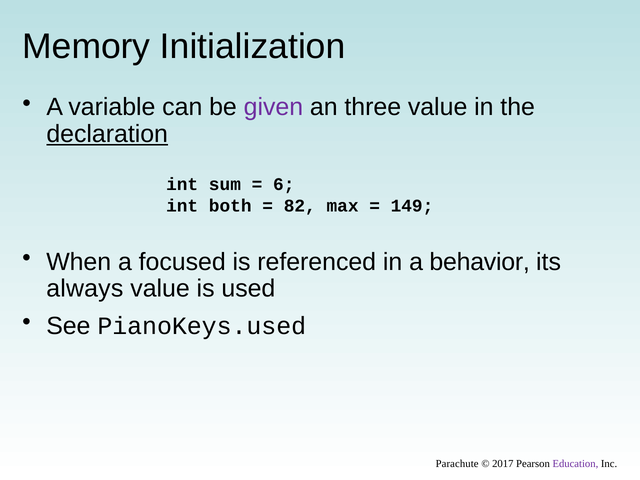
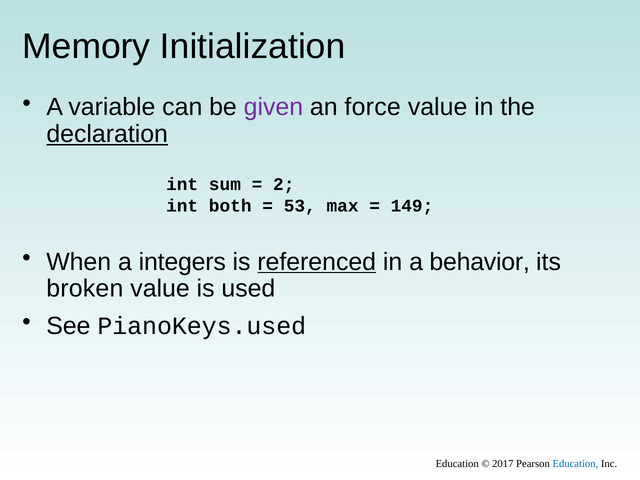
three: three -> force (373, 107)
6: 6 -> 2 (284, 185)
82: 82 -> 53 (300, 206)
focused: focused -> integers (182, 262)
referenced underline: none -> present (317, 262)
always: always -> broken (85, 289)
Parachute: Parachute -> Education (457, 464)
Education colour: purple -> blue (575, 464)
